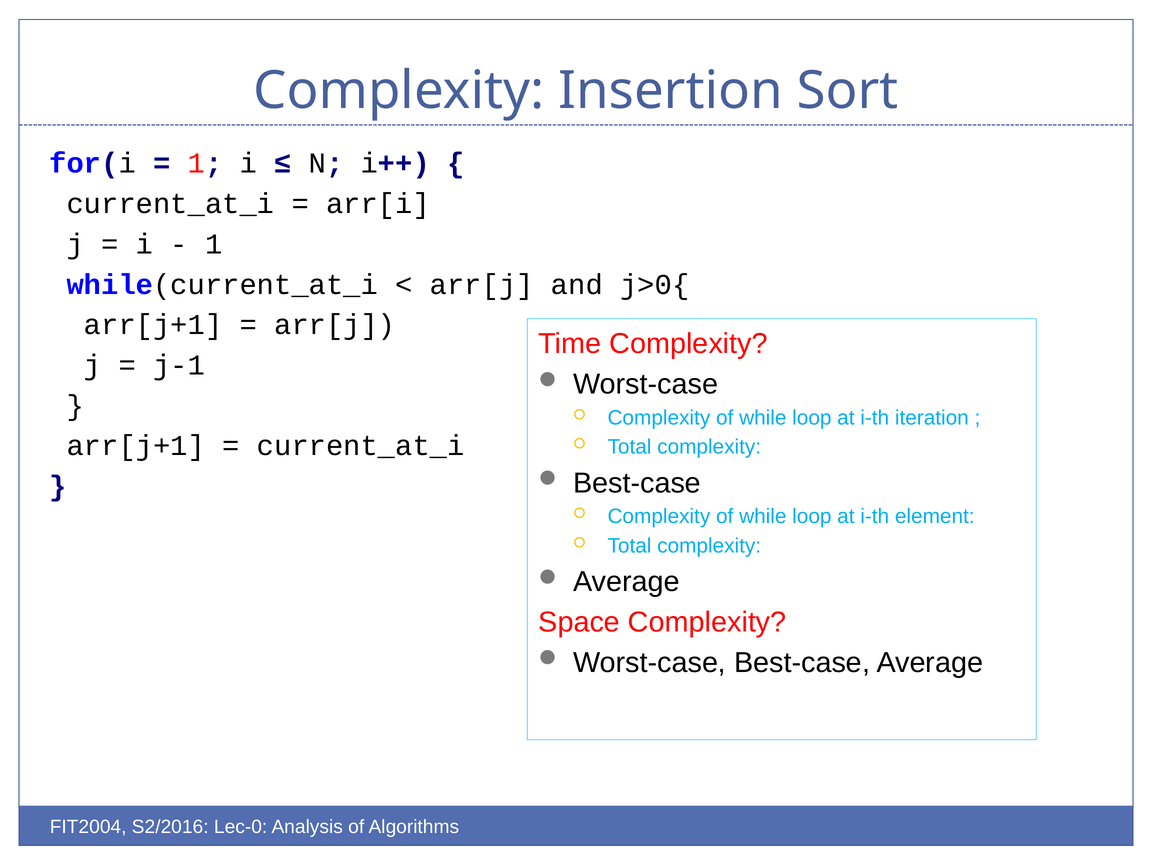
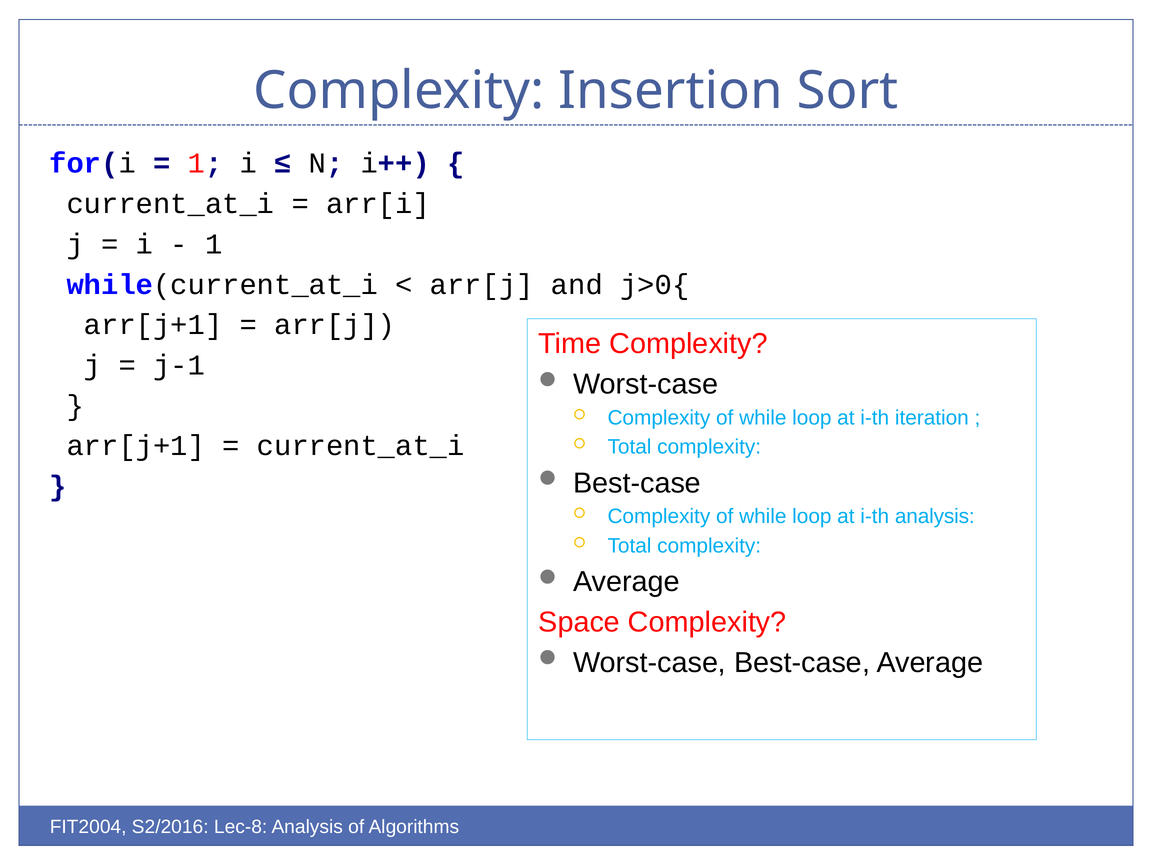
i-th element: element -> analysis (935, 516)
Lec-0: Lec-0 -> Lec-8 (241, 827)
